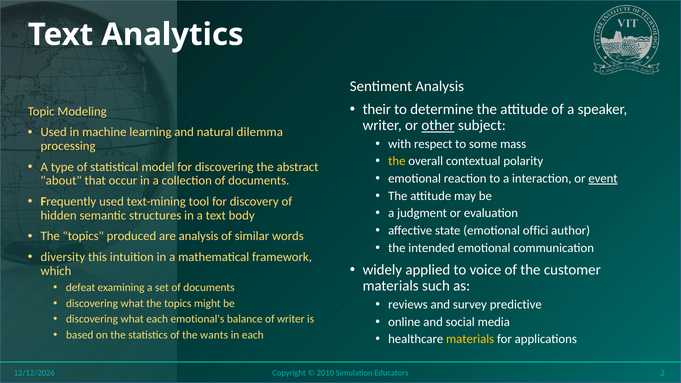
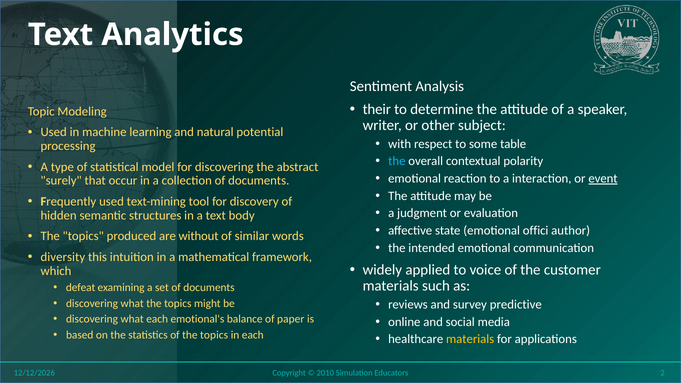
other underline: present -> none (438, 125)
dilemma: dilemma -> potential (260, 132)
mass: mass -> table (513, 144)
the colour: yellow -> light blue (397, 161)
about: about -> surely (61, 181)
are analysis: analysis -> without (199, 236)
of writer: writer -> paper (291, 319)
of the wants: wants -> topics (214, 335)
